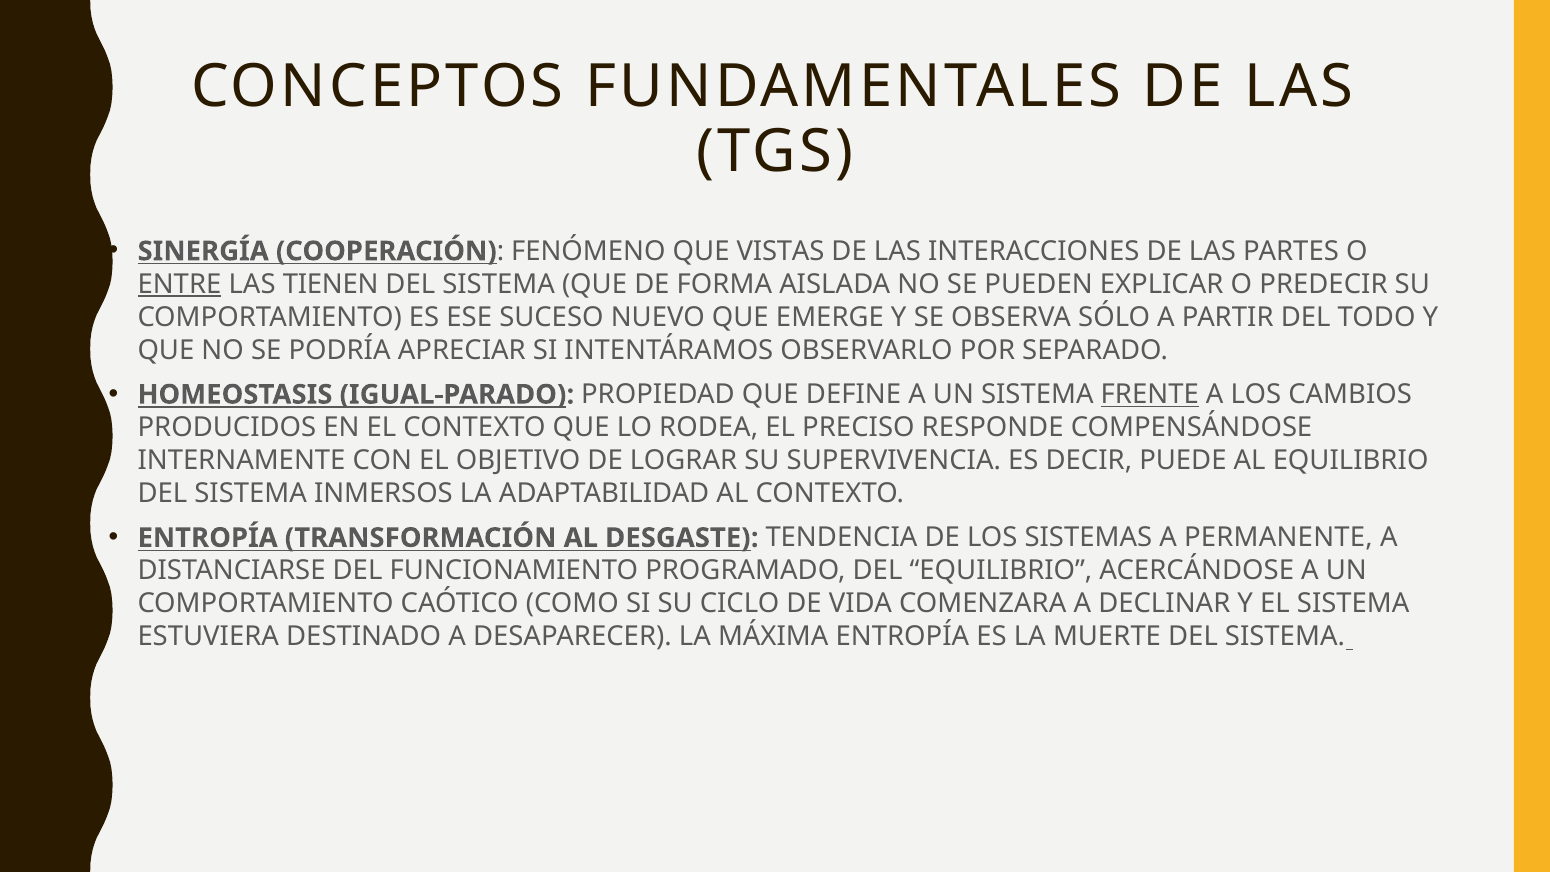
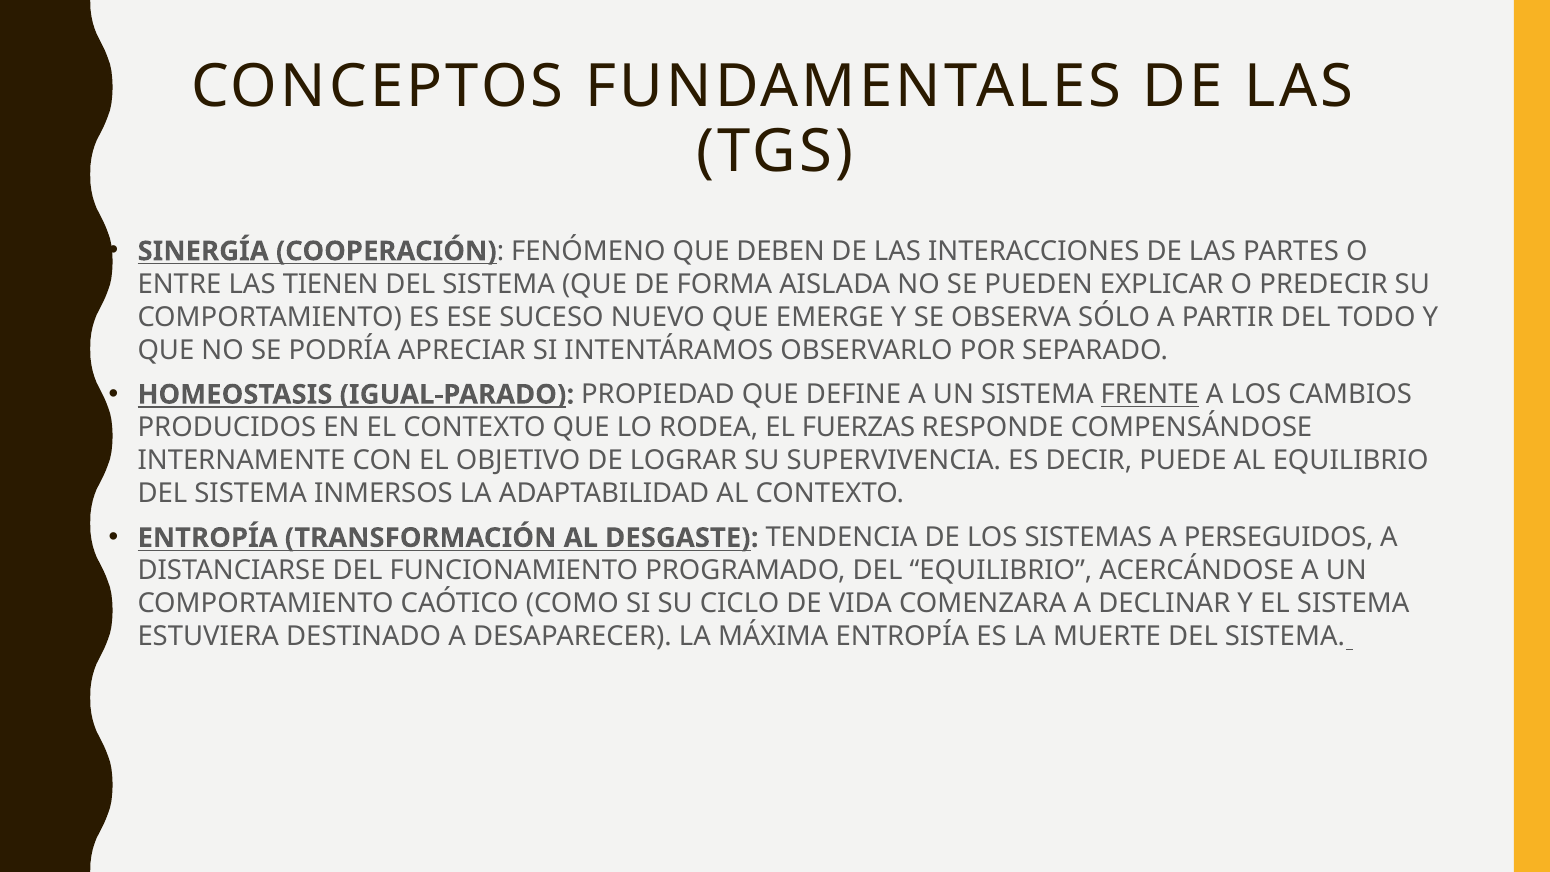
VISTAS: VISTAS -> DEBEN (781, 251)
ENTRE underline: present -> none (179, 284)
PRECISO: PRECISO -> FUERZAS (859, 428)
PERMANENTE: PERMANENTE -> PERSEGUIDOS (1279, 538)
